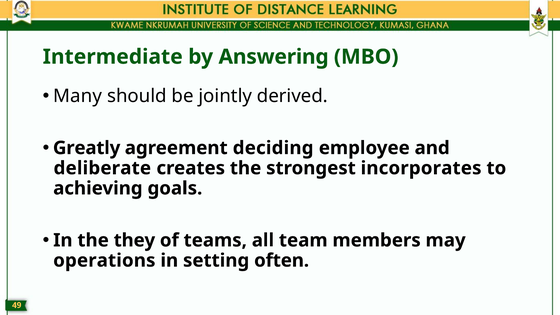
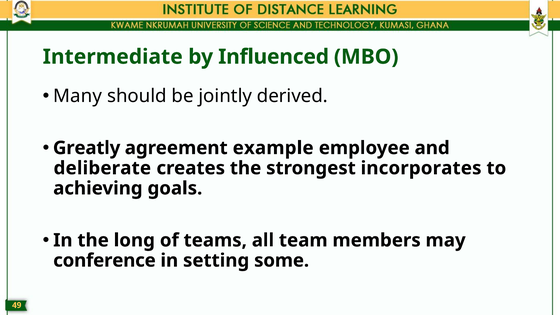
Answering: Answering -> Influenced (274, 57)
deciding: deciding -> example (273, 148)
they: they -> long (134, 240)
operations: operations -> conference (104, 260)
often: often -> some (282, 260)
